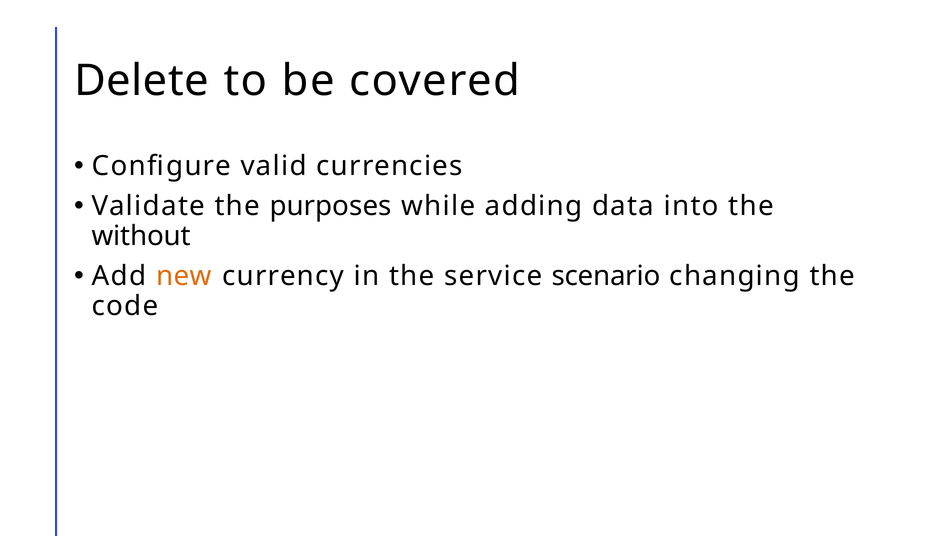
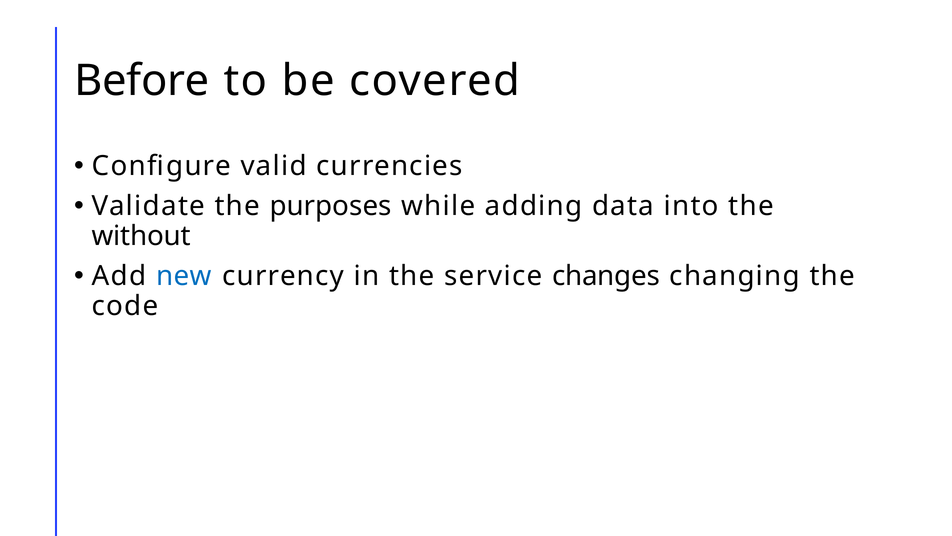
Delete: Delete -> Before (142, 81)
new colour: orange -> blue (184, 276)
scenario: scenario -> changes (606, 276)
